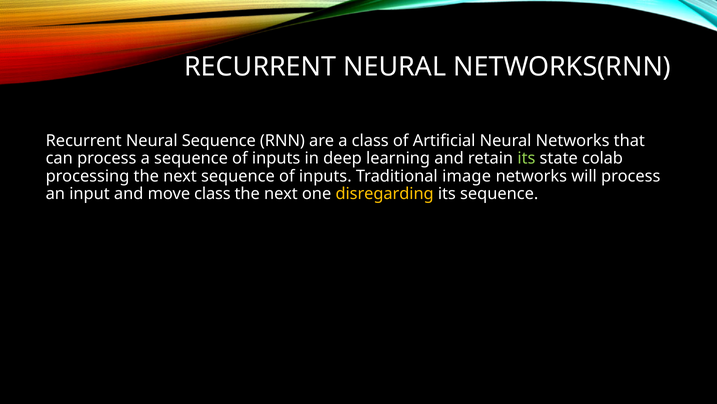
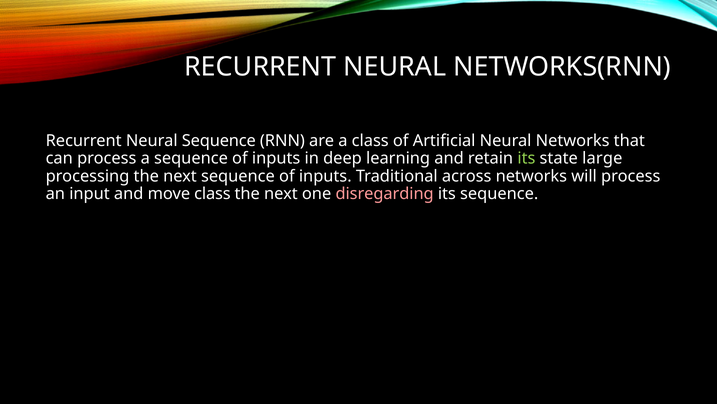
colab: colab -> large (602, 158)
image: image -> across (467, 176)
disregarding colour: yellow -> pink (385, 194)
